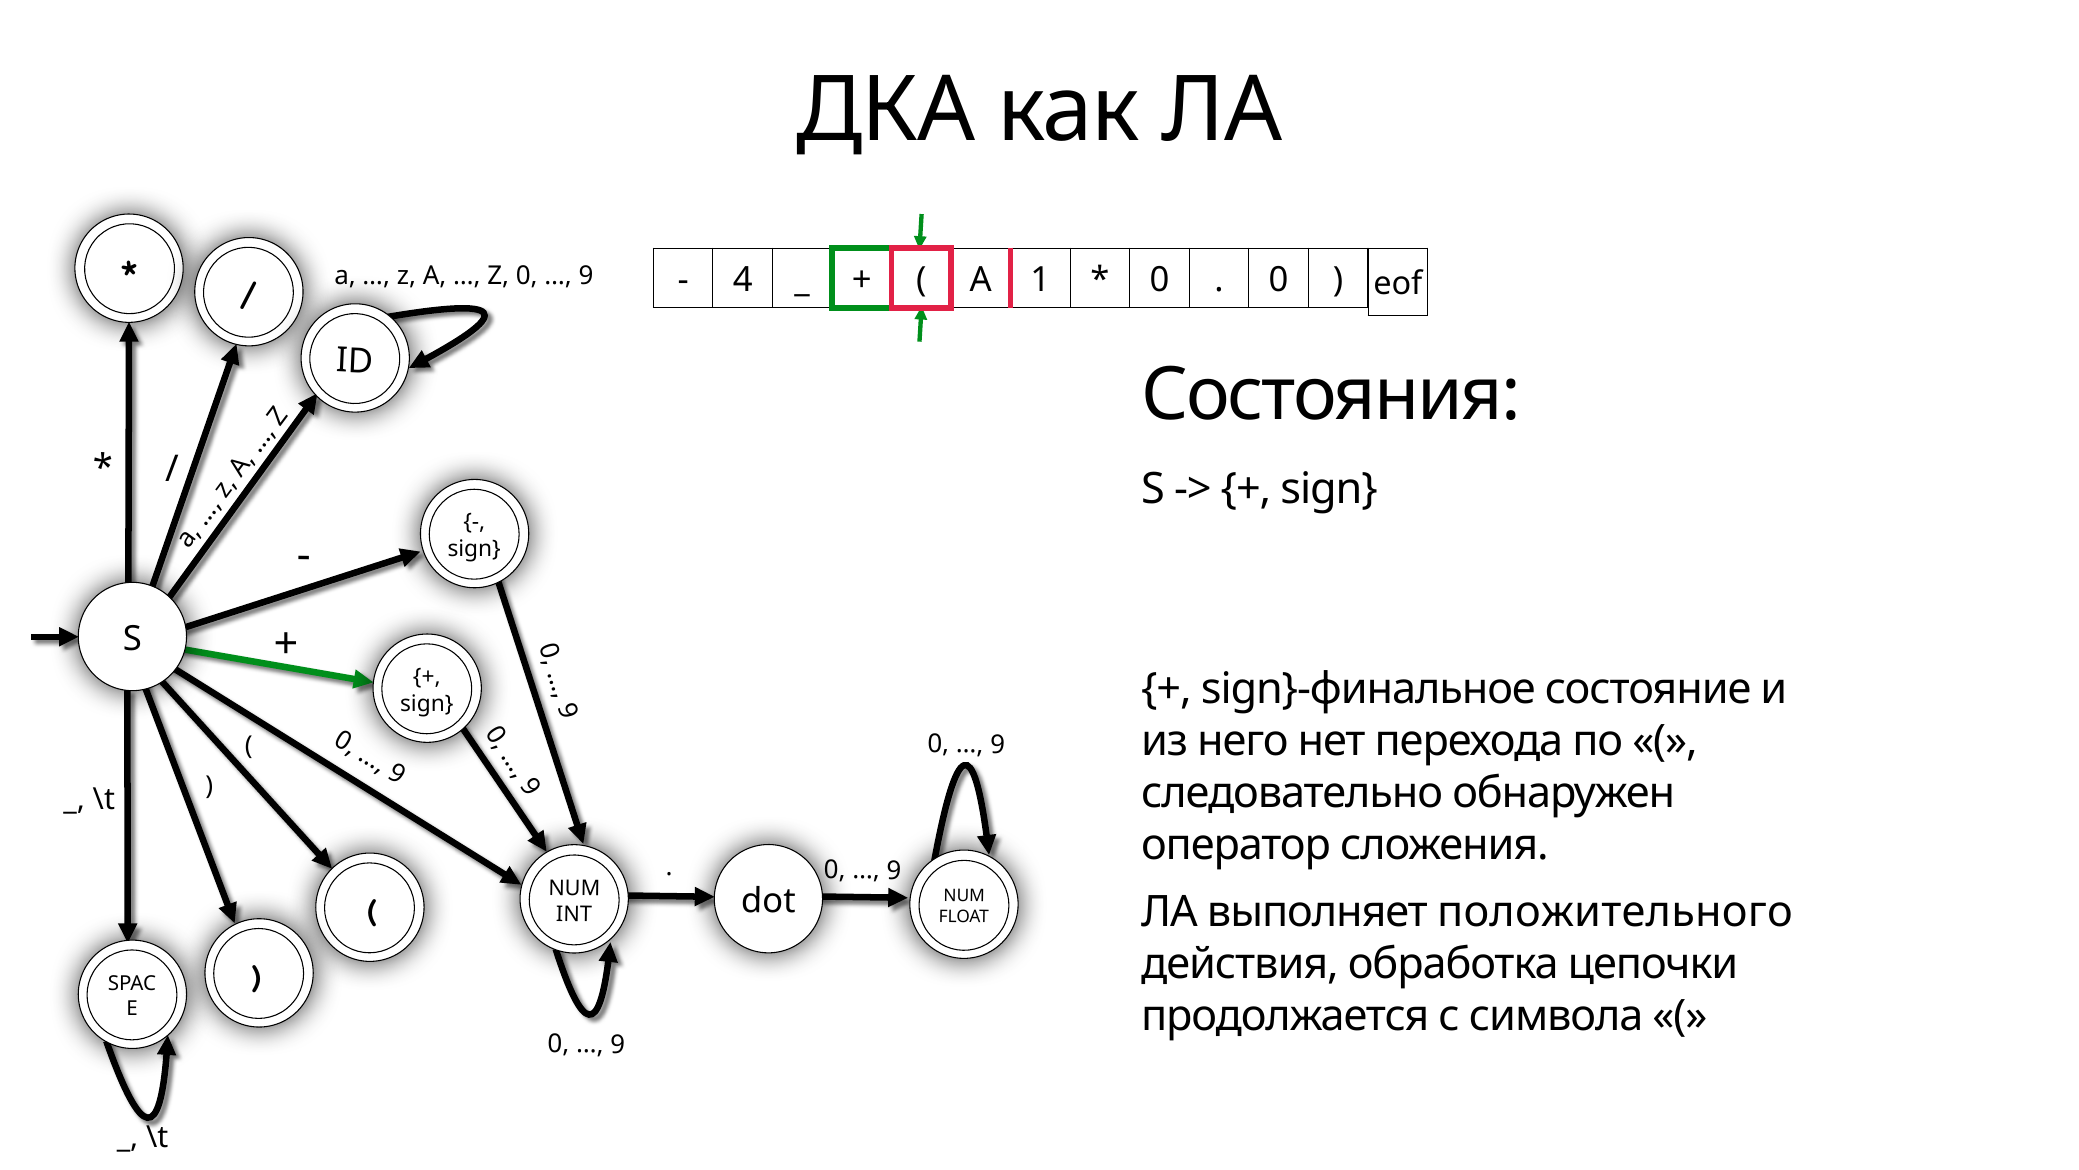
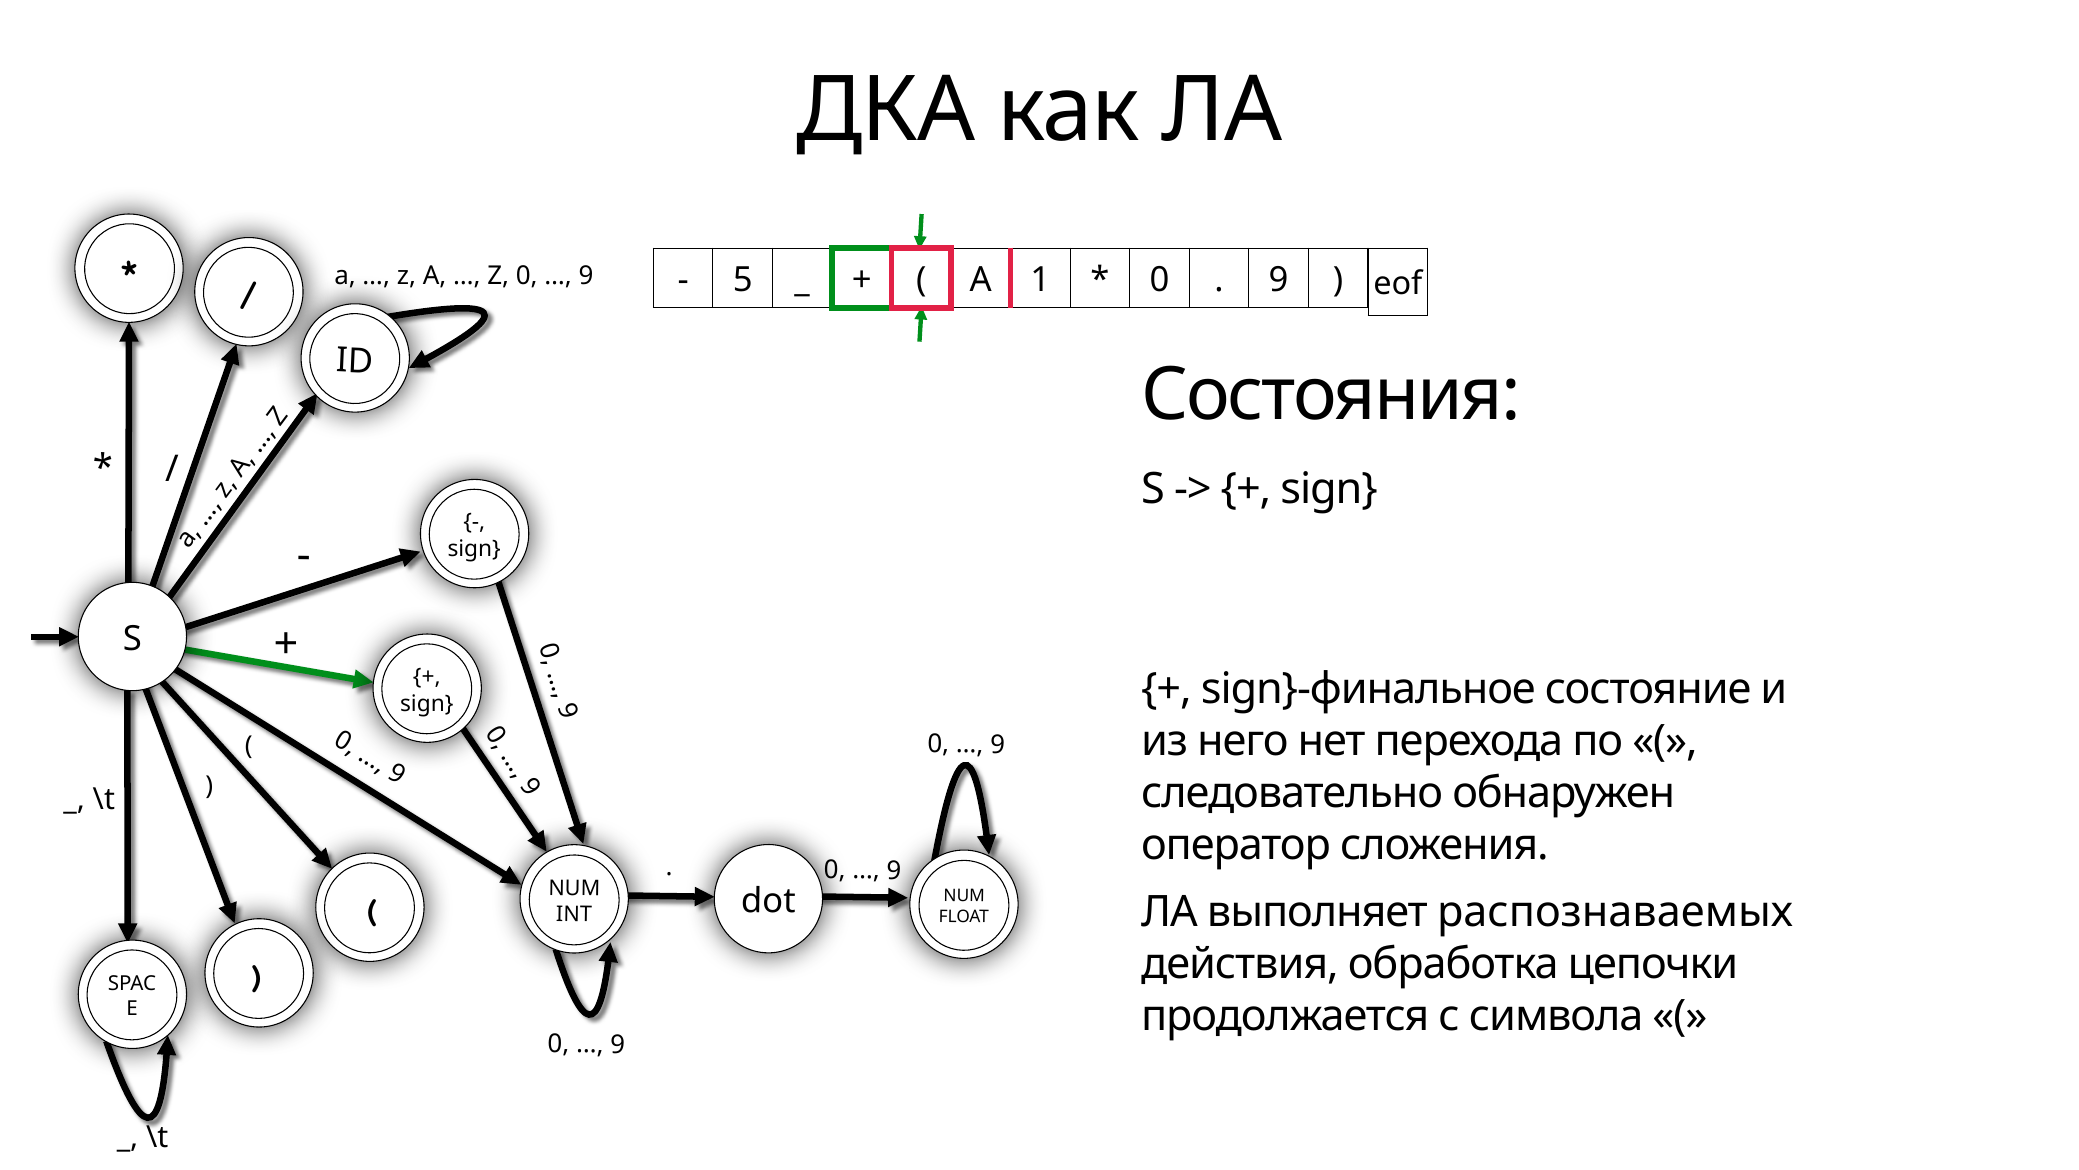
4: 4 -> 5 (743, 280)
0: 0 -> 9 (1279, 280)
положительного: положительного -> распознаваемых (1615, 912)
